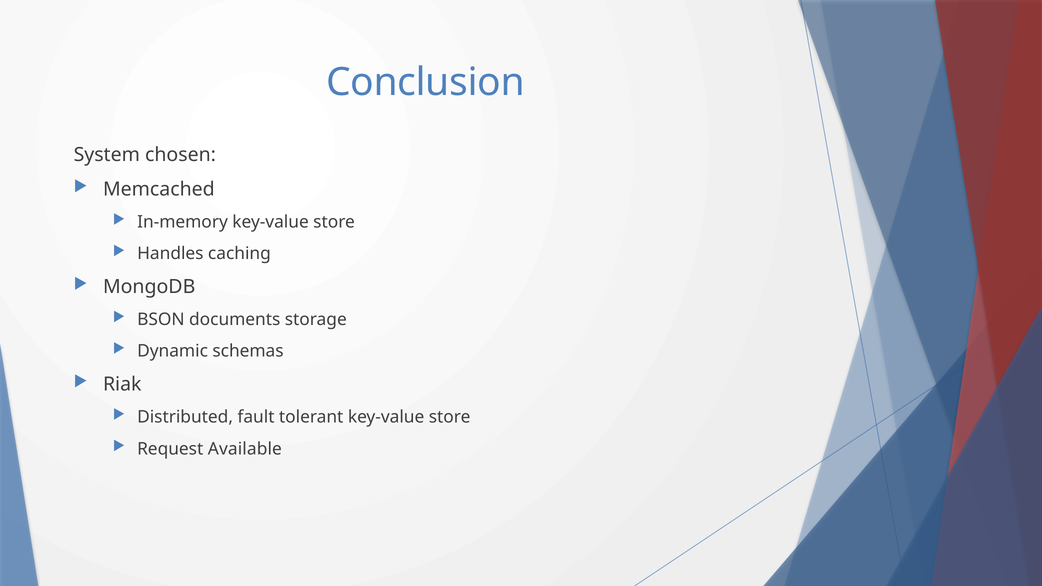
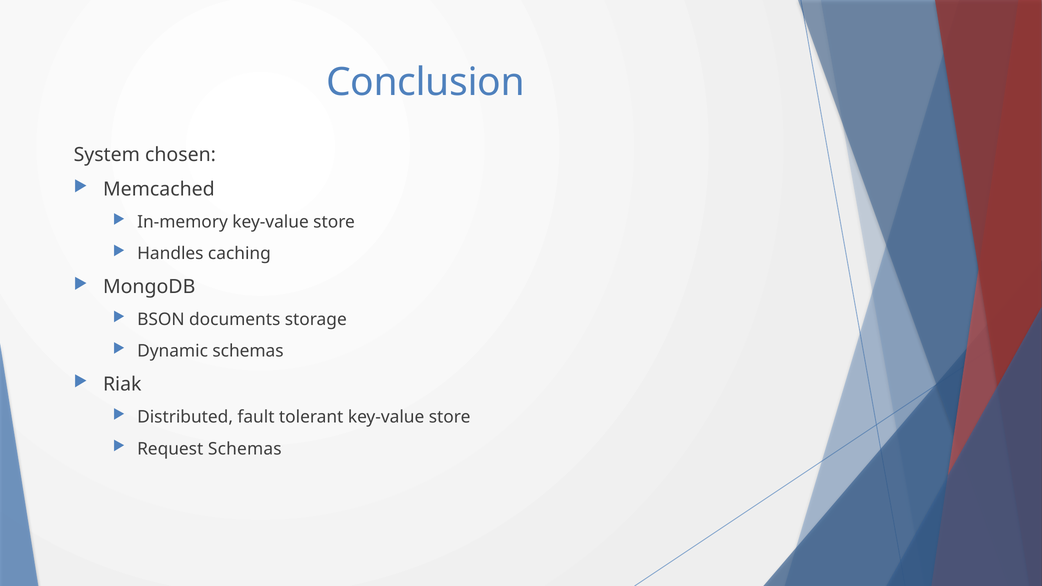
Request Available: Available -> Schemas (245, 449)
